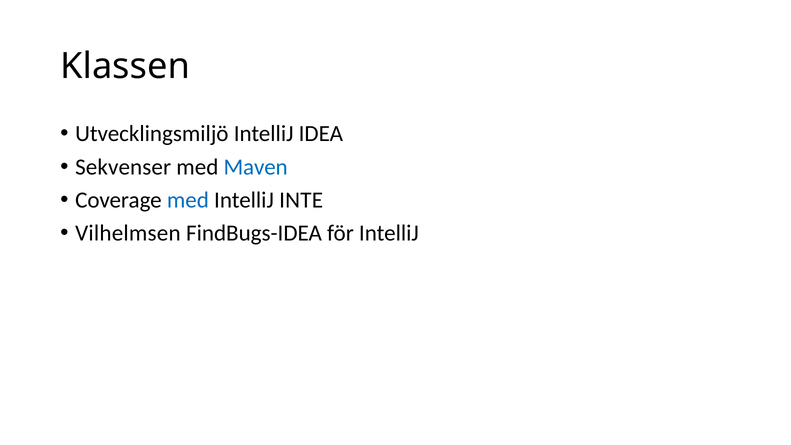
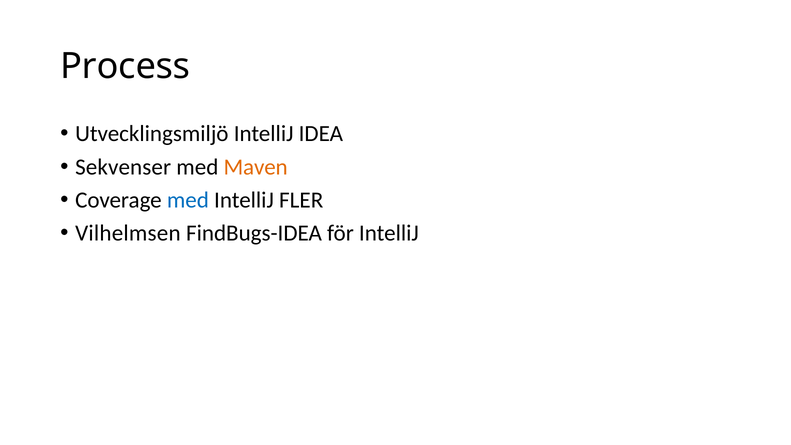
Klassen: Klassen -> Process (125, 66)
Maven colour: blue -> orange (256, 167)
INTE: INTE -> FLER (301, 200)
